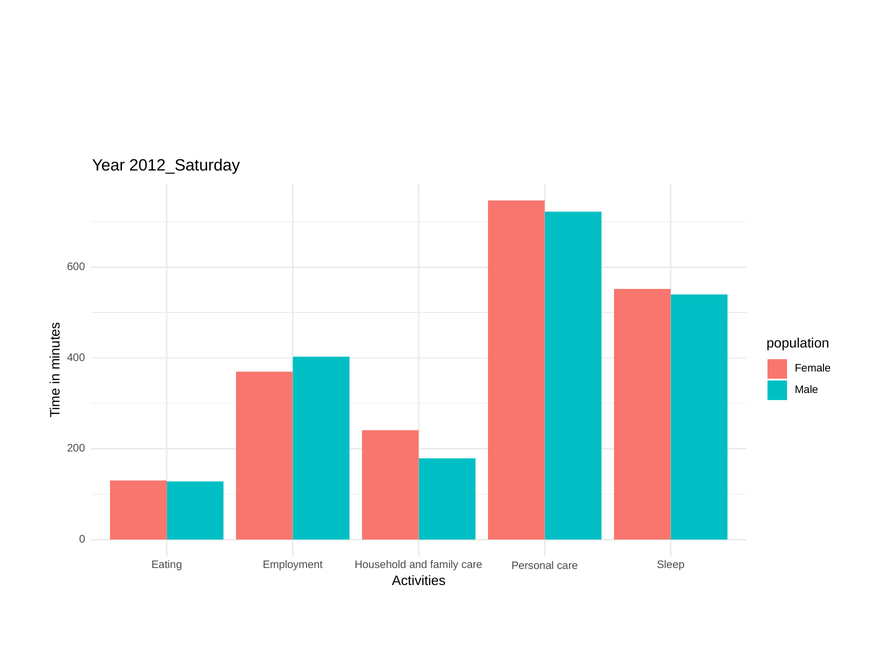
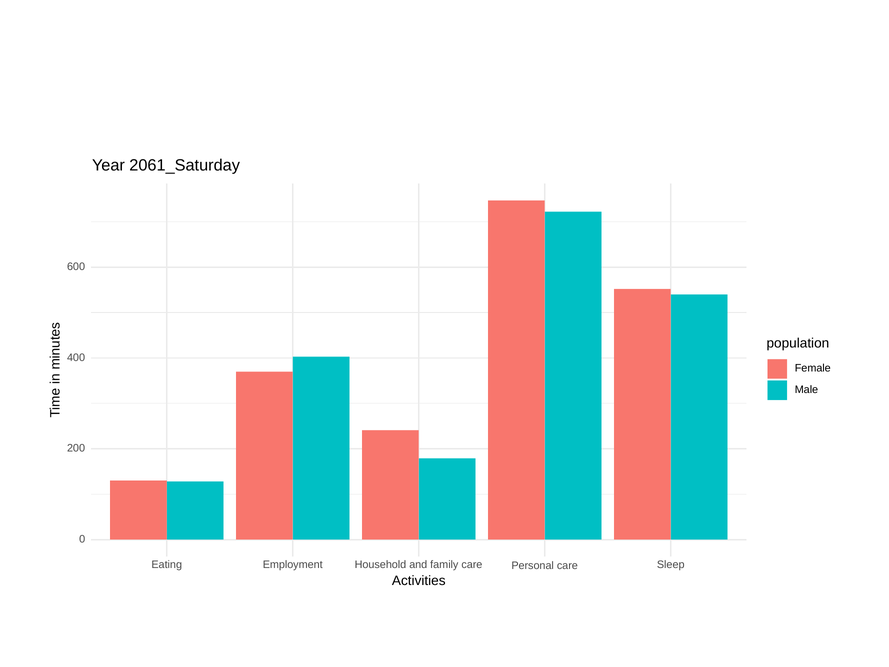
2012_Saturday: 2012_Saturday -> 2061_Saturday (185, 165)
